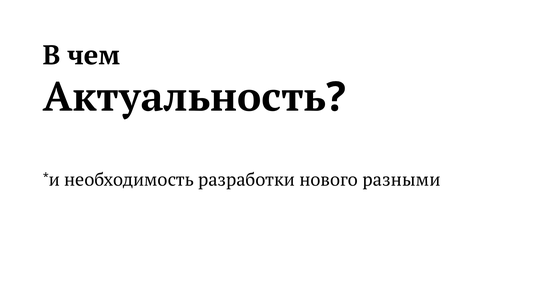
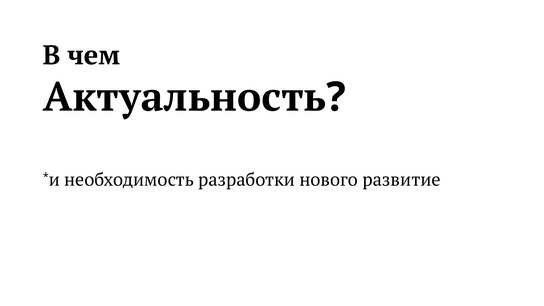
разными: разными -> развитие (402, 180)
